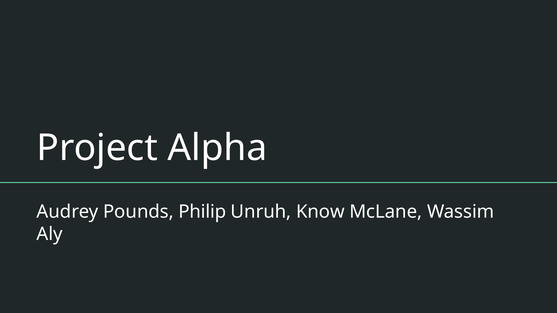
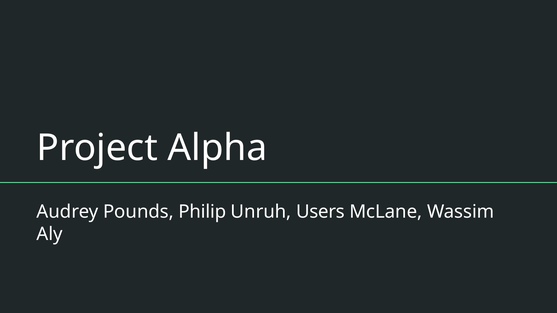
Know: Know -> Users (320, 212)
